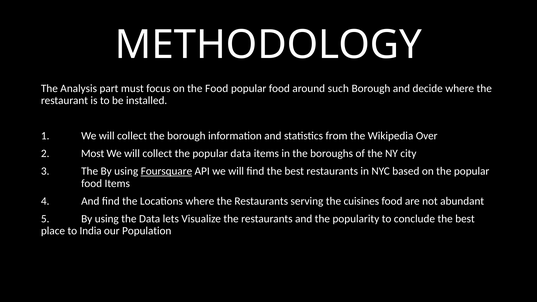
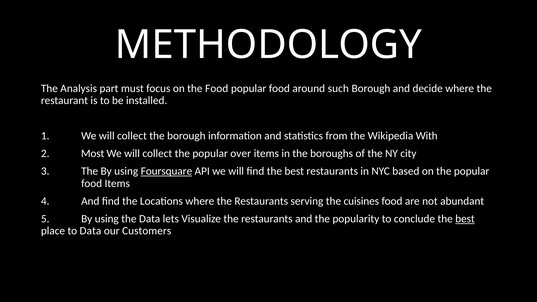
Over: Over -> With (427, 136)
popular data: data -> over (241, 154)
best underline: none -> present (465, 219)
to India: India -> Data (90, 231)
Population: Population -> Customers (147, 231)
